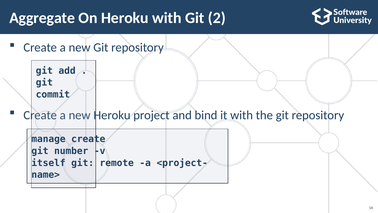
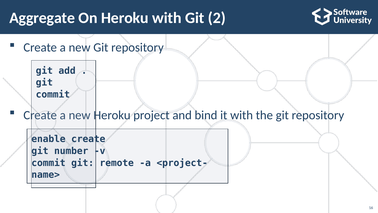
manage: manage -> enable (48, 139)
itself: itself -> commit (48, 163)
